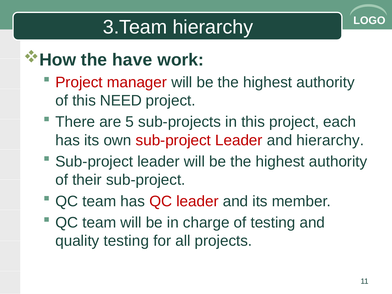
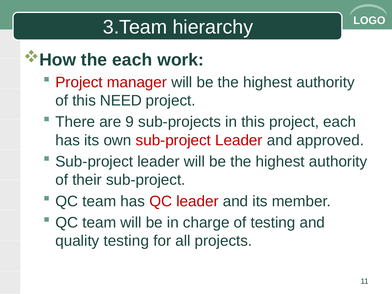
the have: have -> each (132, 60)
5: 5 -> 9 (130, 122)
and hierarchy: hierarchy -> approved (330, 140)
